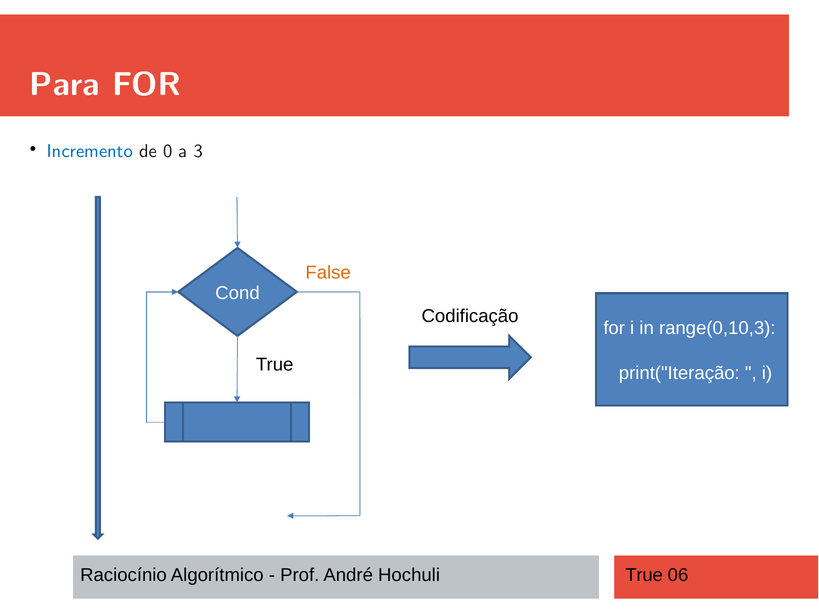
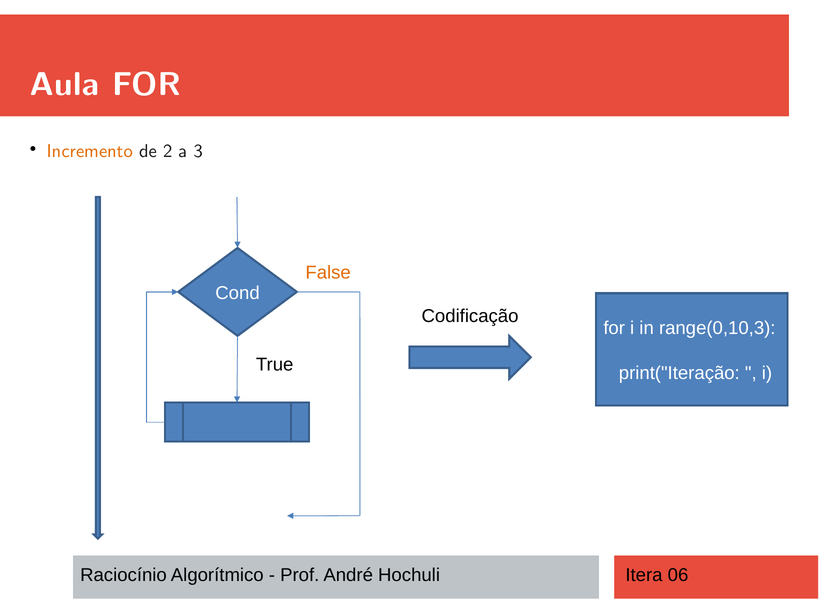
Para: Para -> Aula (64, 84)
Incremento colour: blue -> orange (90, 151)
0: 0 -> 2 (168, 151)
Hochuli True: True -> Itera (644, 576)
